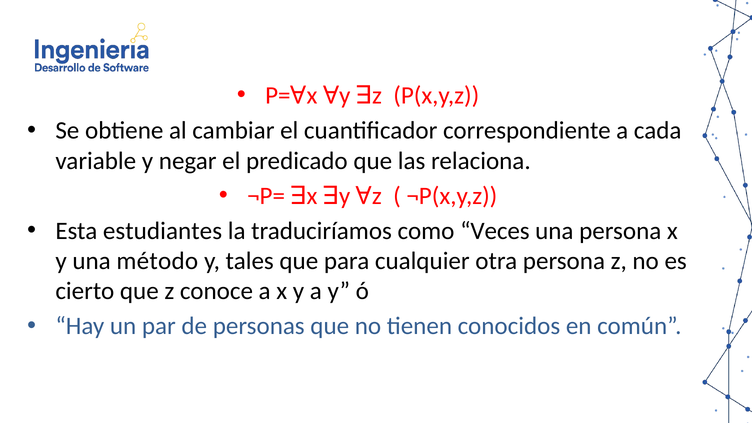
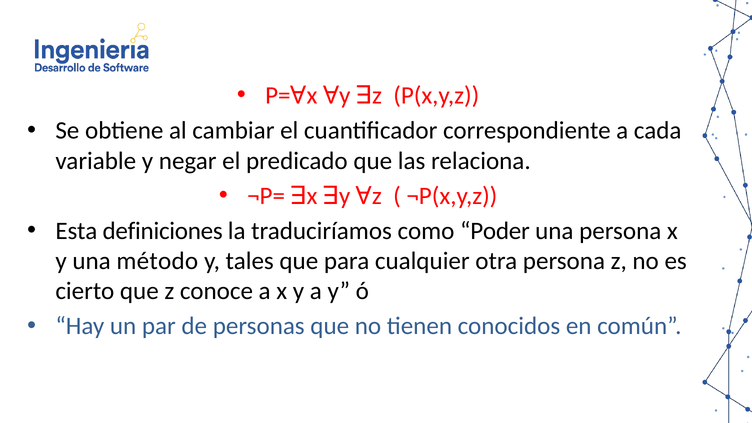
estudiantes: estudiantes -> definiciones (163, 231)
Veces: Veces -> Poder (495, 231)
